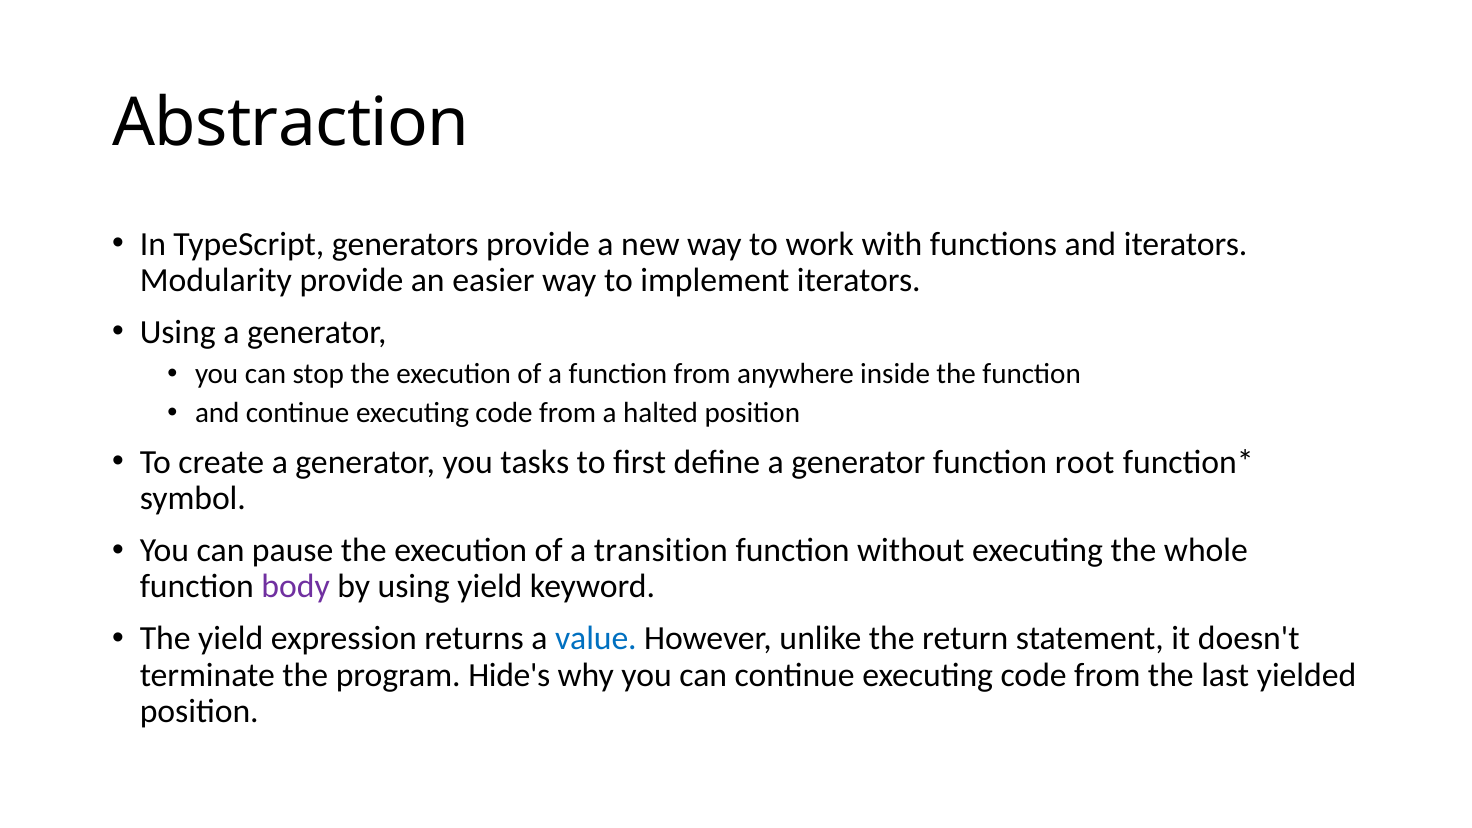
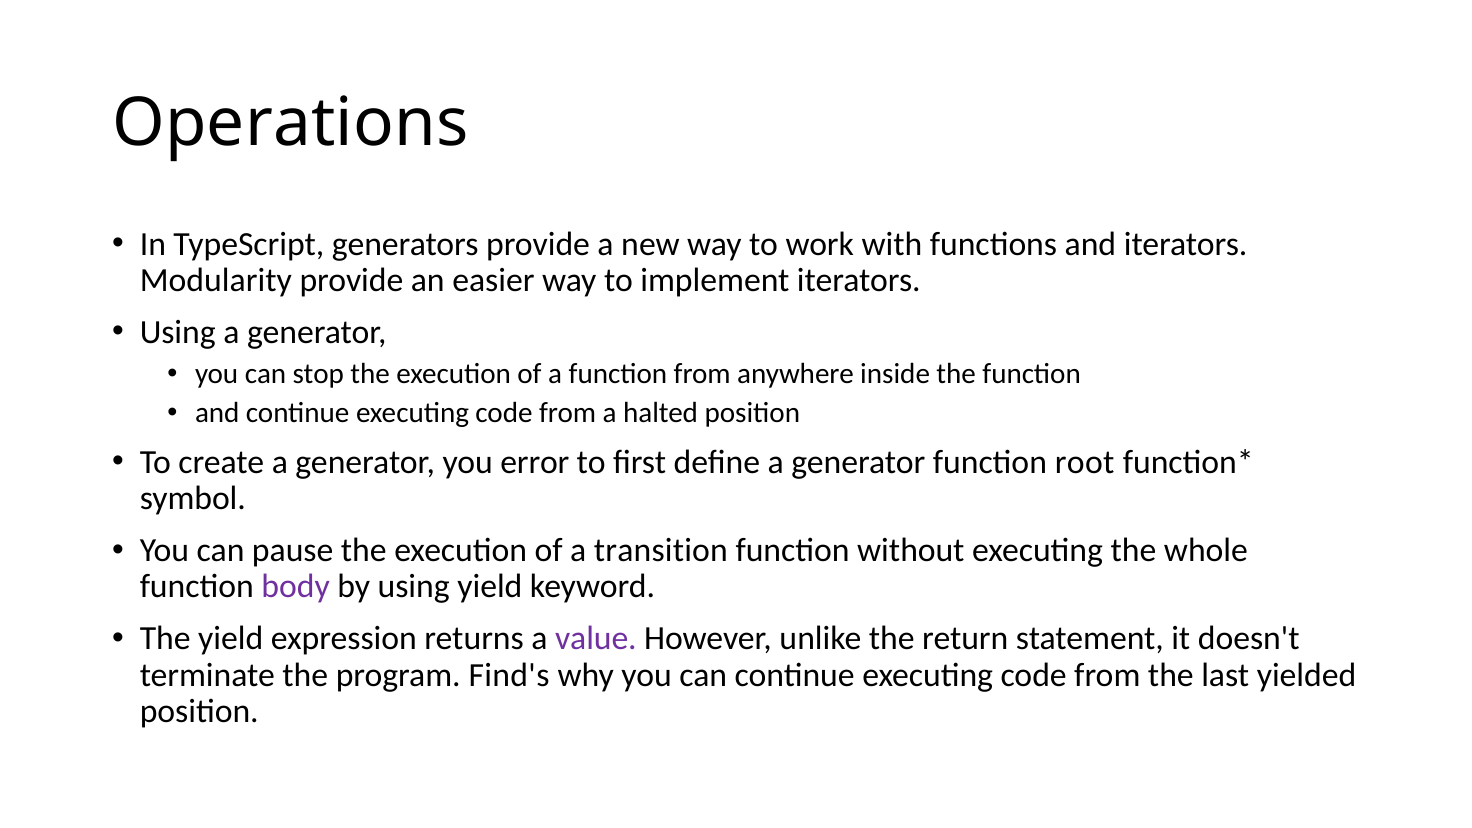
Abstraction: Abstraction -> Operations (290, 124)
tasks: tasks -> error (535, 462)
value colour: blue -> purple (596, 638)
Hide's: Hide's -> Find's (509, 675)
